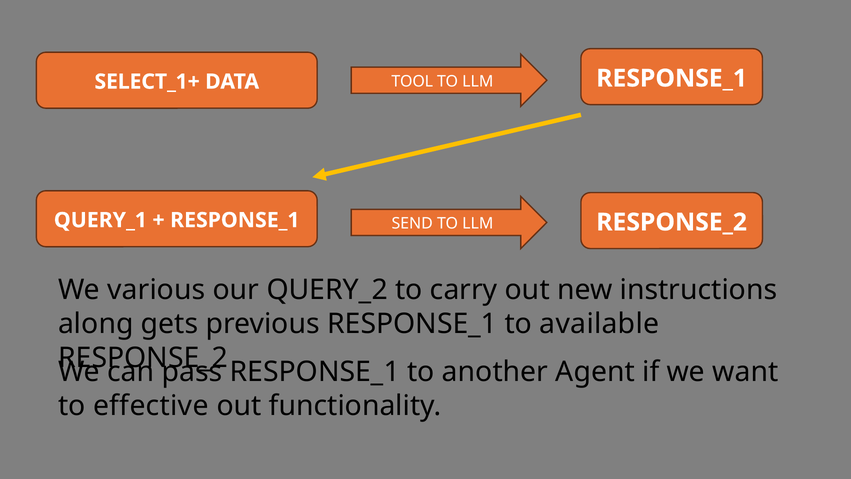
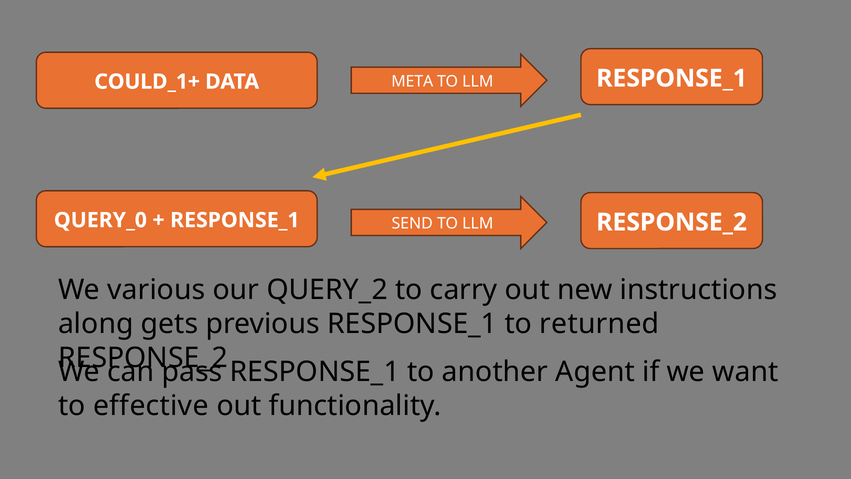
SELECT_1+: SELECT_1+ -> COULD_1+ (147, 82)
TOOL: TOOL -> META (412, 81)
QUERY_1: QUERY_1 -> QUERY_0 (100, 220)
available: available -> returned (599, 324)
